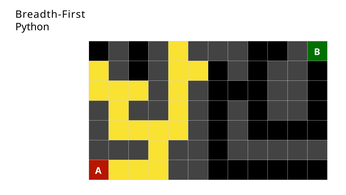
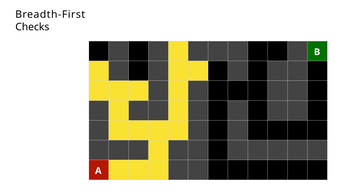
Python: Python -> Checks (32, 27)
